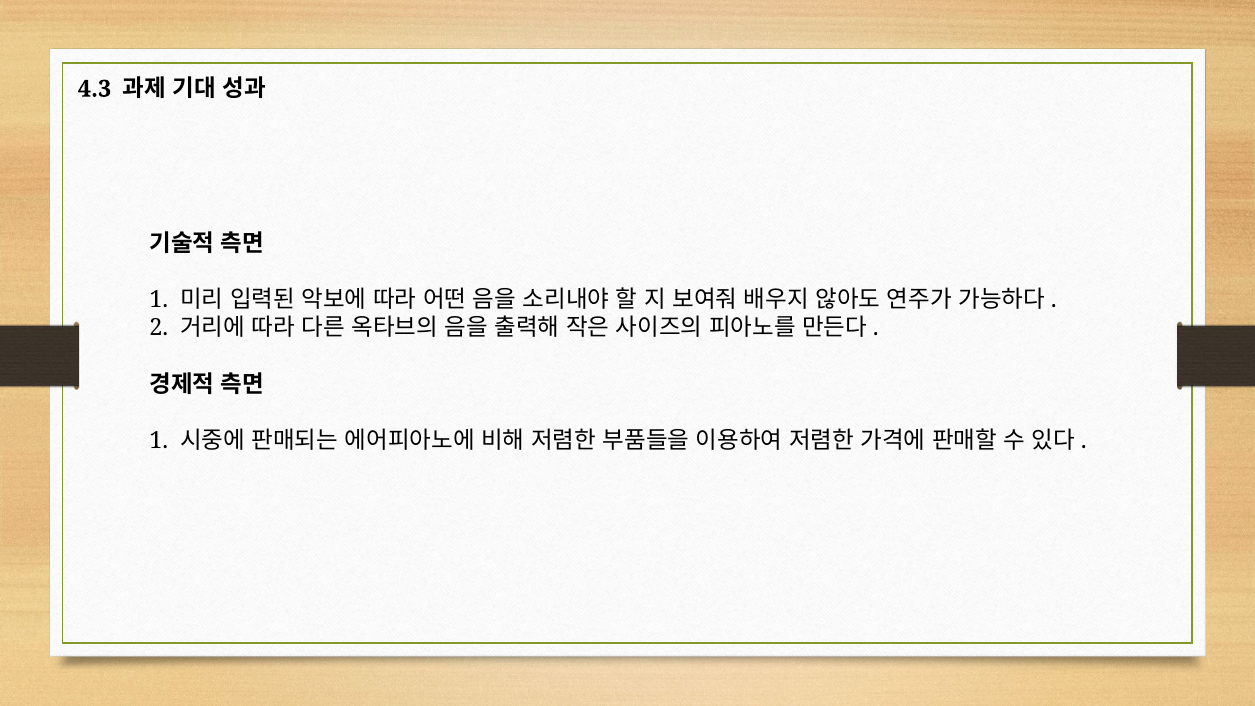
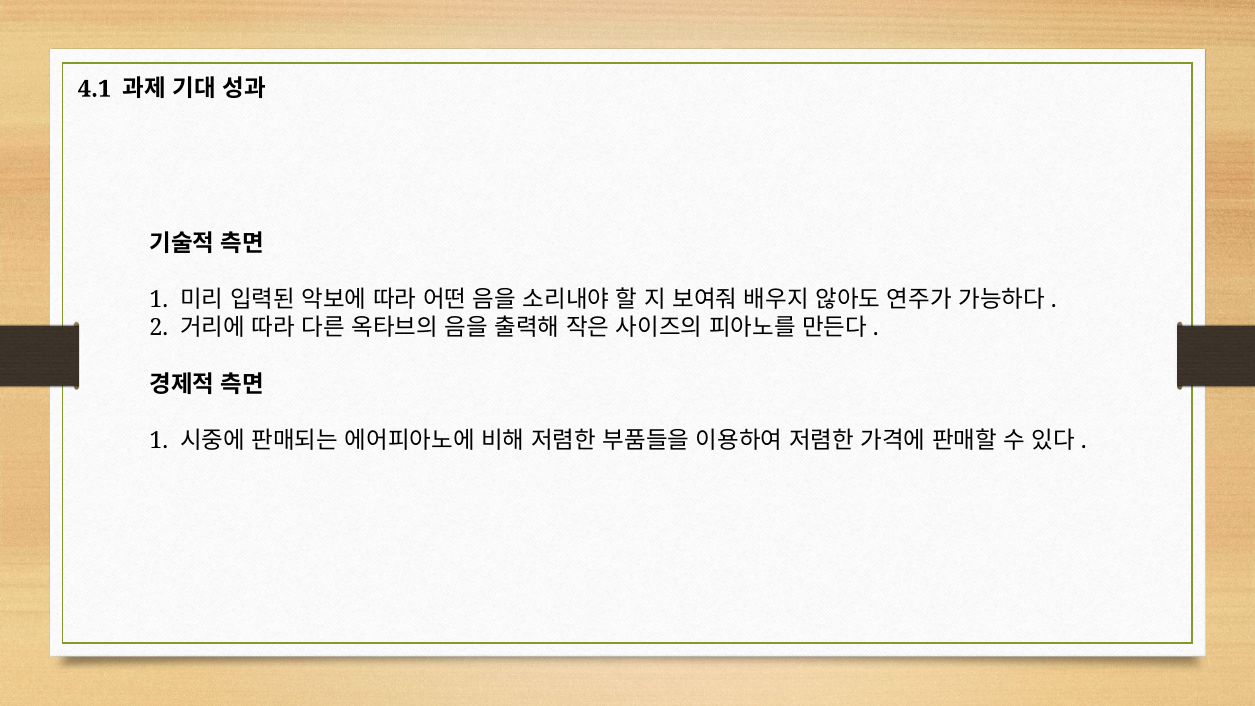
4.3: 4.3 -> 4.1 (95, 89)
